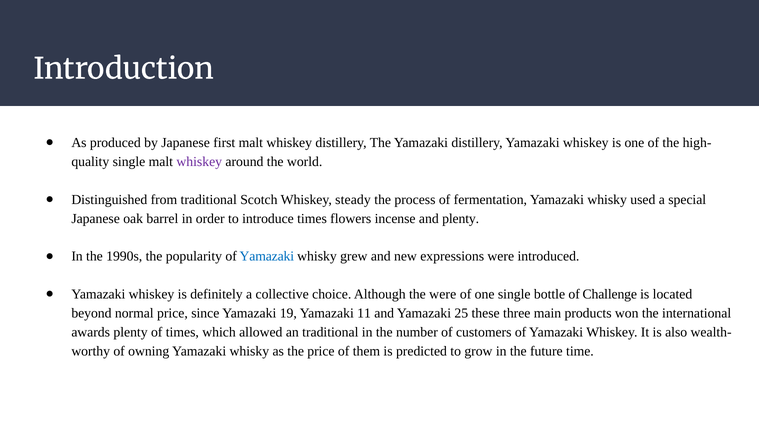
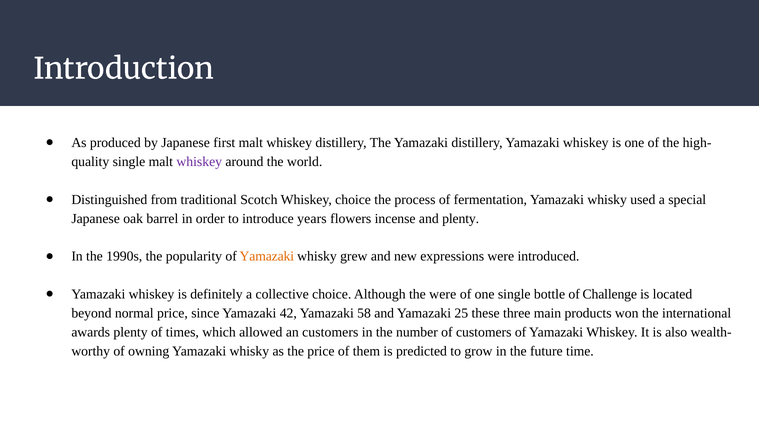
Whiskey steady: steady -> choice (353, 200)
introduce times: times -> years (312, 219)
Yamazaki colour: blue -> orange (267, 256)
19: 19 -> 42 (288, 313)
11: 11 -> 58 (364, 313)
an traditional: traditional -> customers (330, 332)
